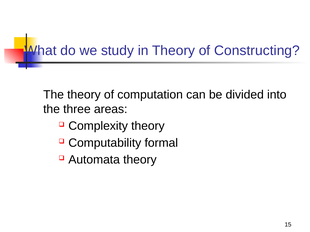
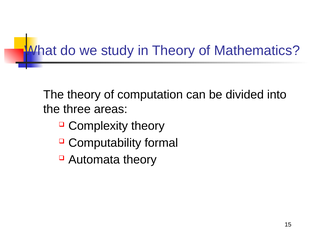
Constructing: Constructing -> Mathematics (257, 51)
